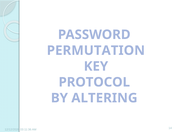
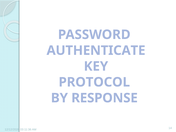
PERMUTATION: PERMUTATION -> AUTHENTICATE (96, 50)
ALTERING: ALTERING -> RESPONSE (105, 98)
